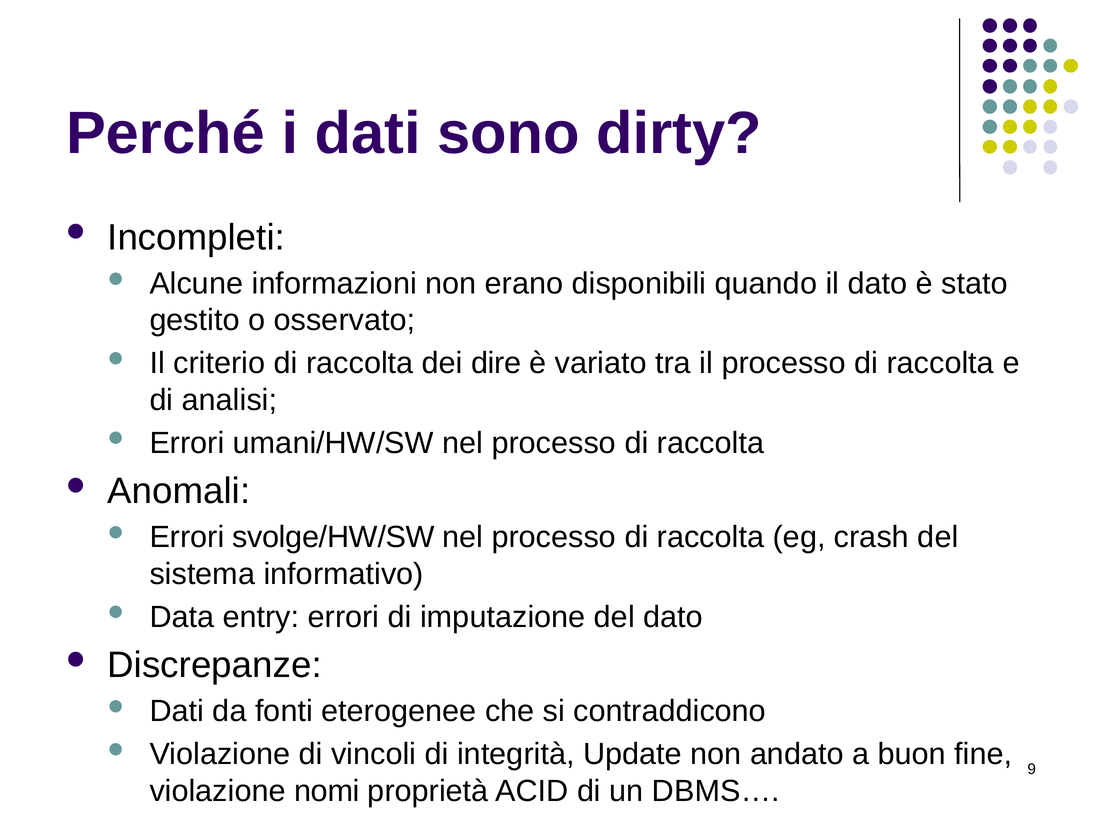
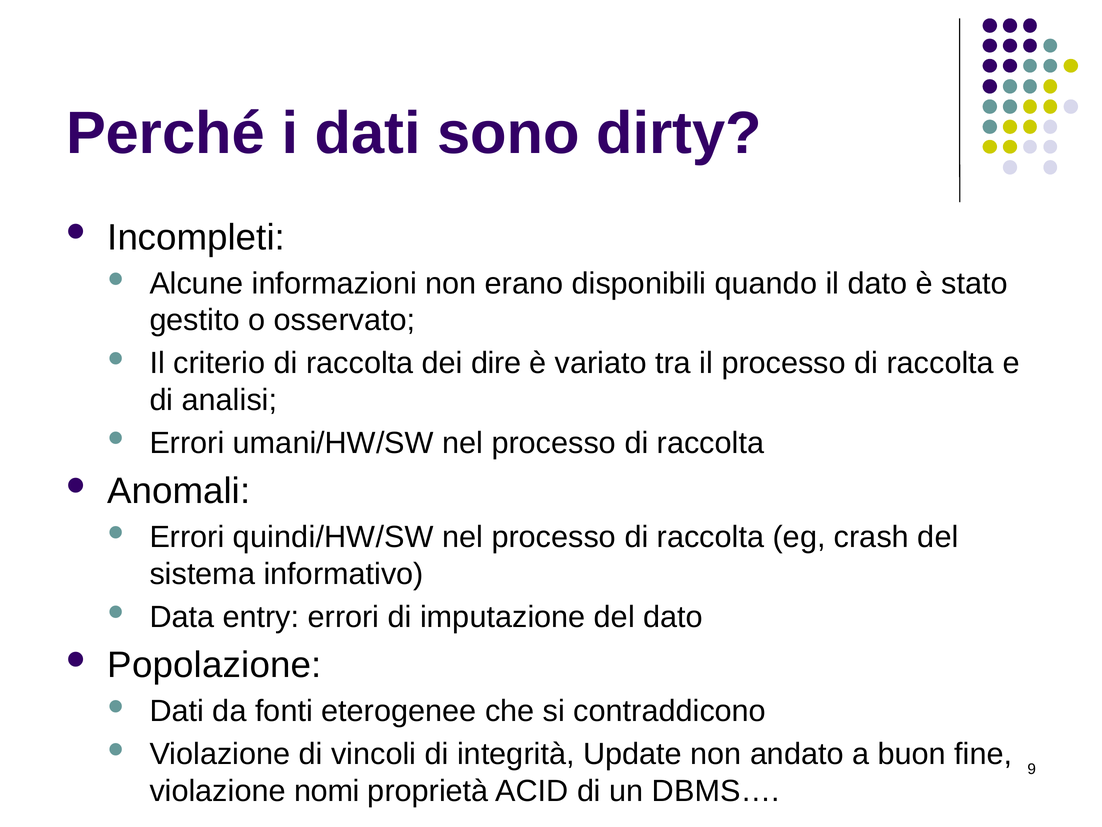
svolge/HW/SW: svolge/HW/SW -> quindi/HW/SW (333, 537)
Discrepanze: Discrepanze -> Popolazione (215, 665)
